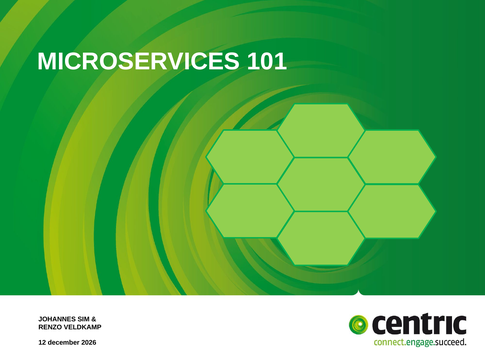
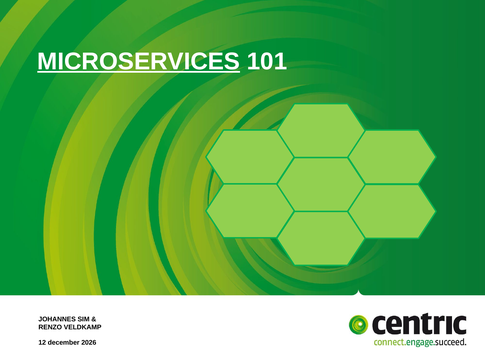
MICROSERVICES underline: none -> present (139, 61)
